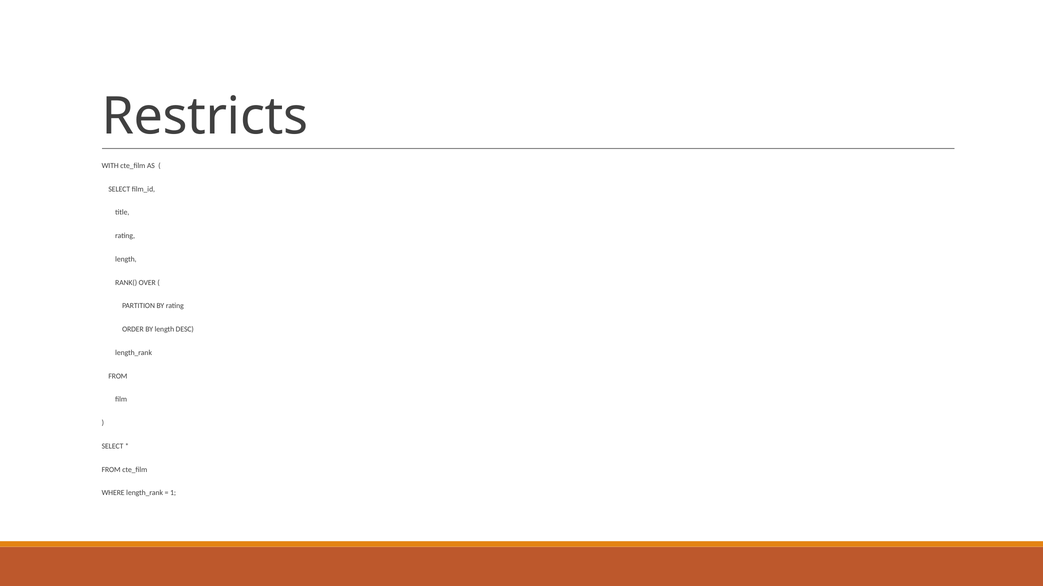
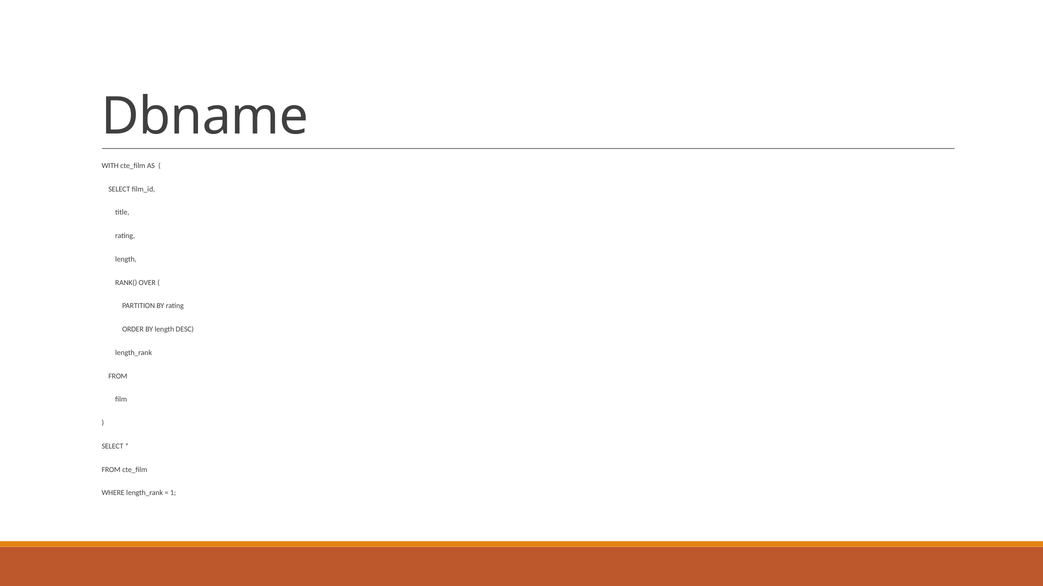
Restricts: Restricts -> Dbname (205, 117)
